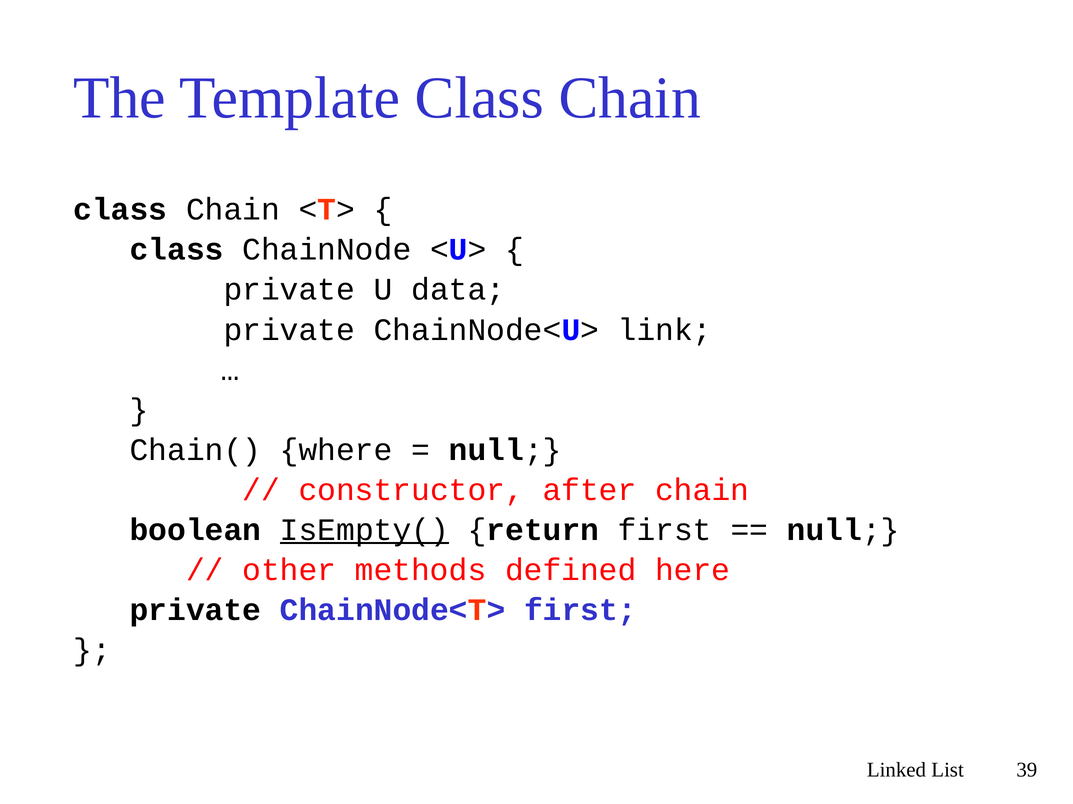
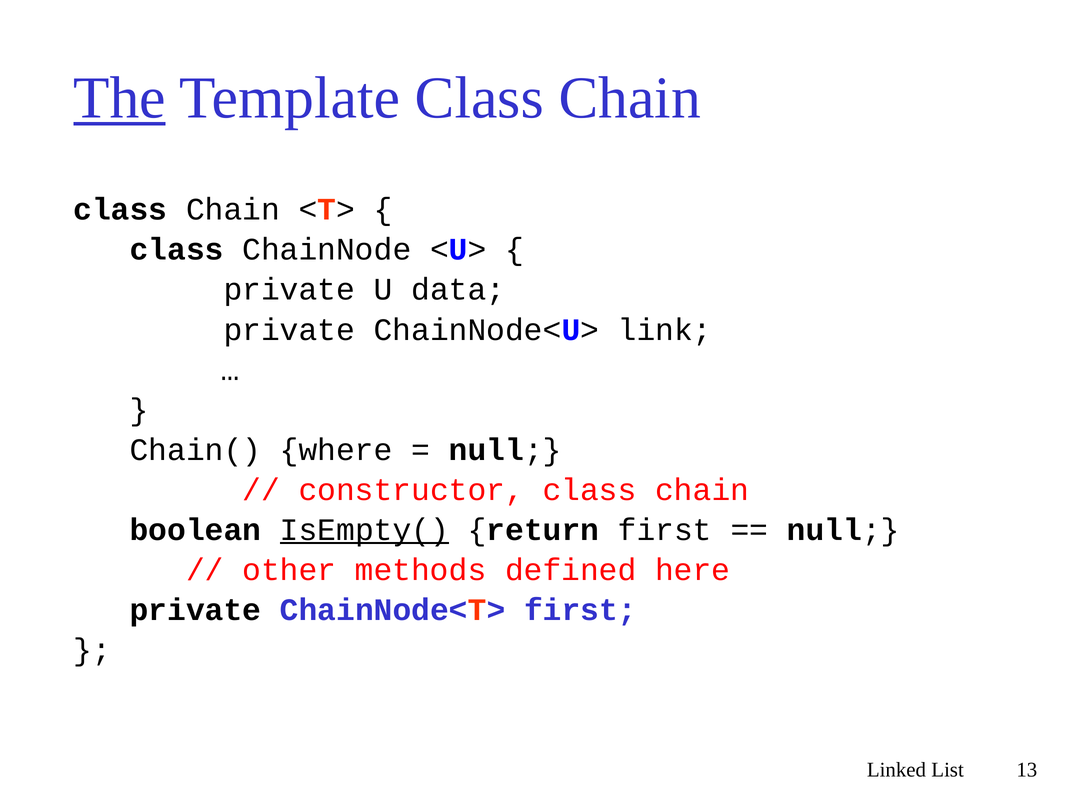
The underline: none -> present (120, 98)
constructor after: after -> class (590, 490)
39: 39 -> 13 (1027, 770)
